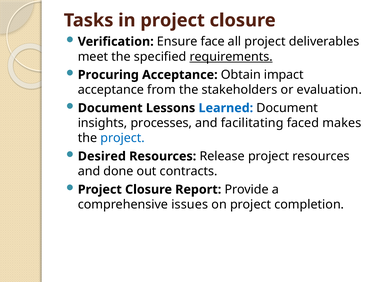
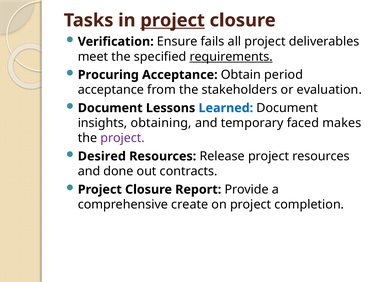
project underline: none -> present (173, 20)
face: face -> fails (213, 42)
impact: impact -> period (284, 75)
processes: processes -> obtaining (161, 123)
facilitating: facilitating -> temporary (252, 123)
project colour: blue -> purple (123, 138)
issues: issues -> create (190, 205)
